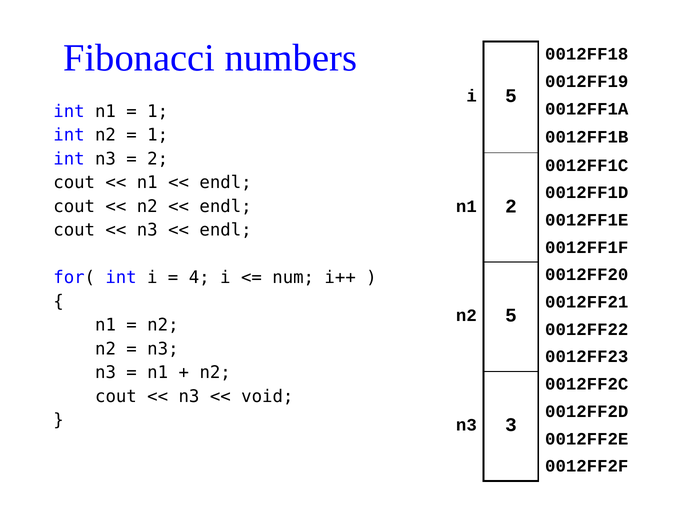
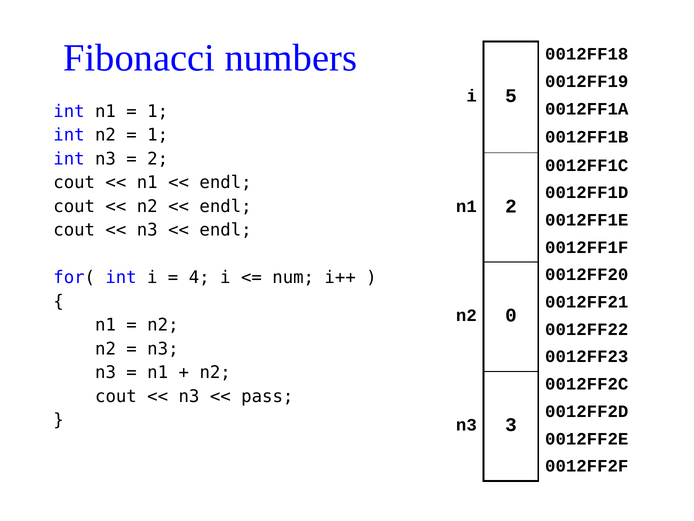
n2 5: 5 -> 0 (511, 315)
void: void -> pass (267, 396)
